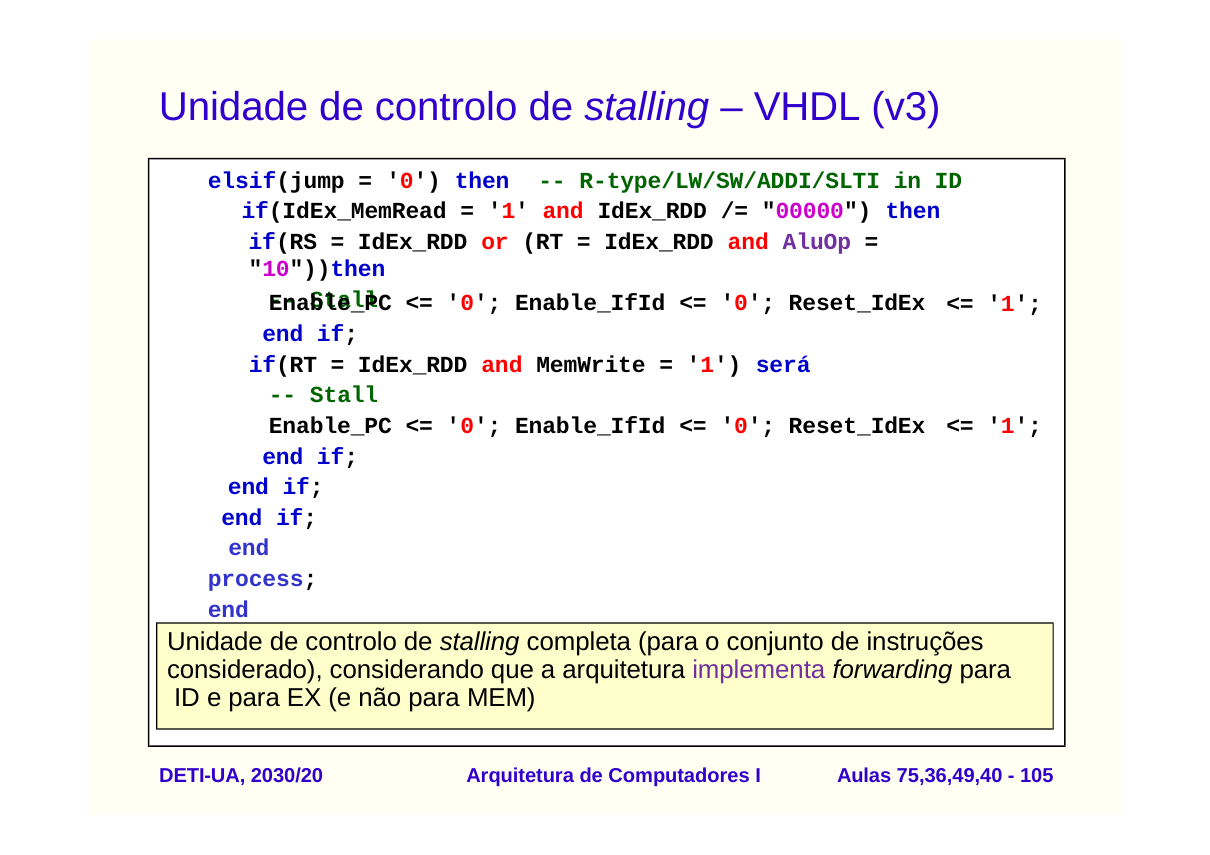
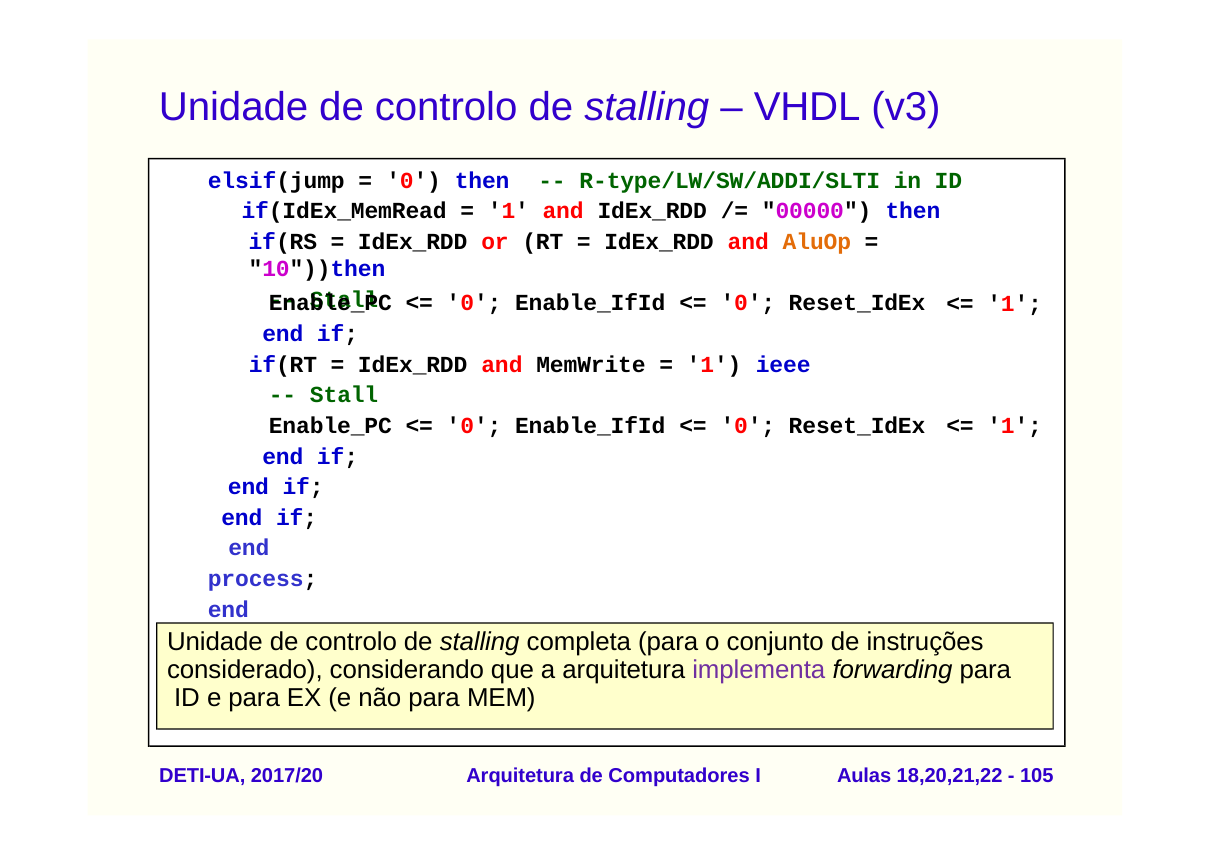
AluOp colour: purple -> orange (817, 242)
será: será -> ieee (783, 365)
2030/20: 2030/20 -> 2017/20 (287, 776)
75,36,49,40: 75,36,49,40 -> 18,20,21,22 (950, 776)
